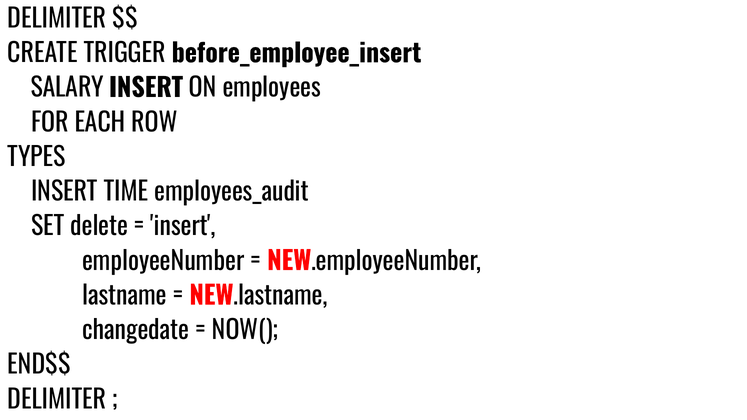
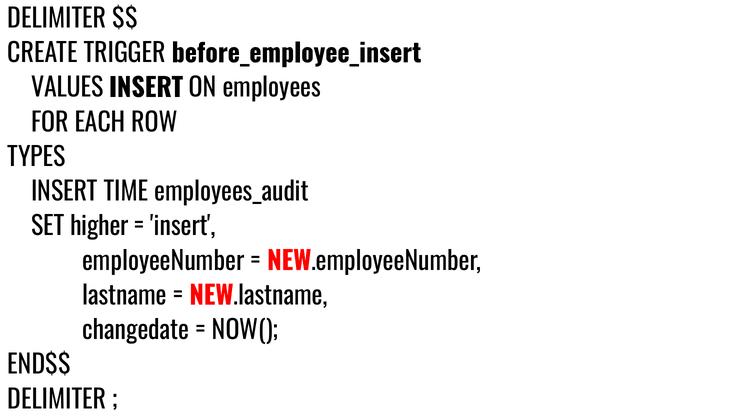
SALARY: SALARY -> VALUES (67, 88)
delete: delete -> higher (99, 227)
